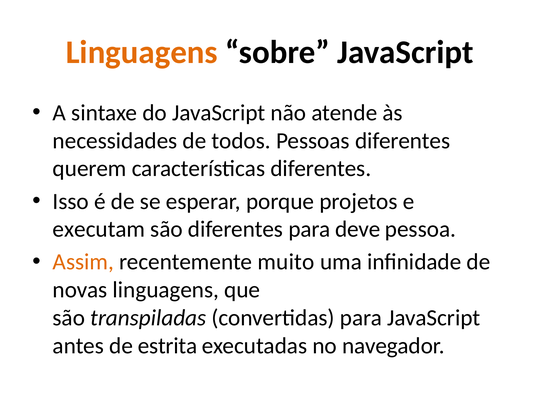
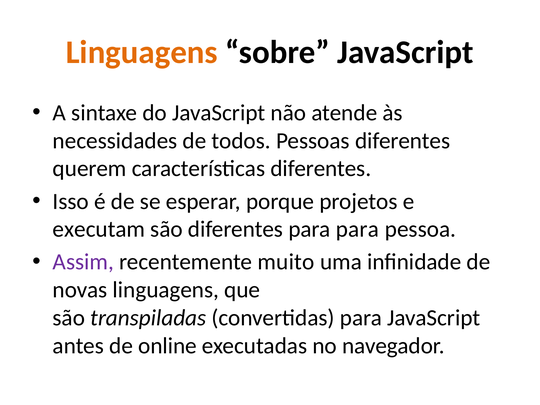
para deve: deve -> para (357, 229)
Assim colour: orange -> purple (83, 262)
estrita: estrita -> online (167, 346)
